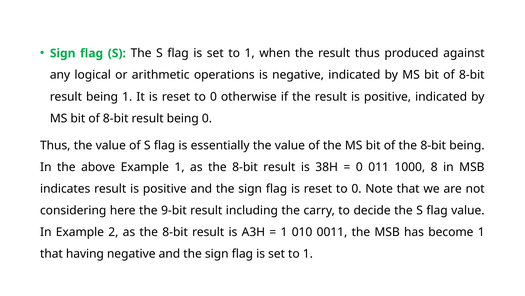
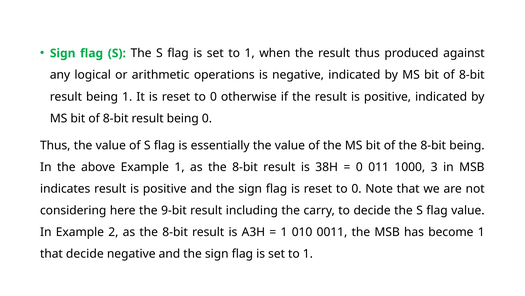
8: 8 -> 3 (434, 167)
that having: having -> decide (85, 253)
